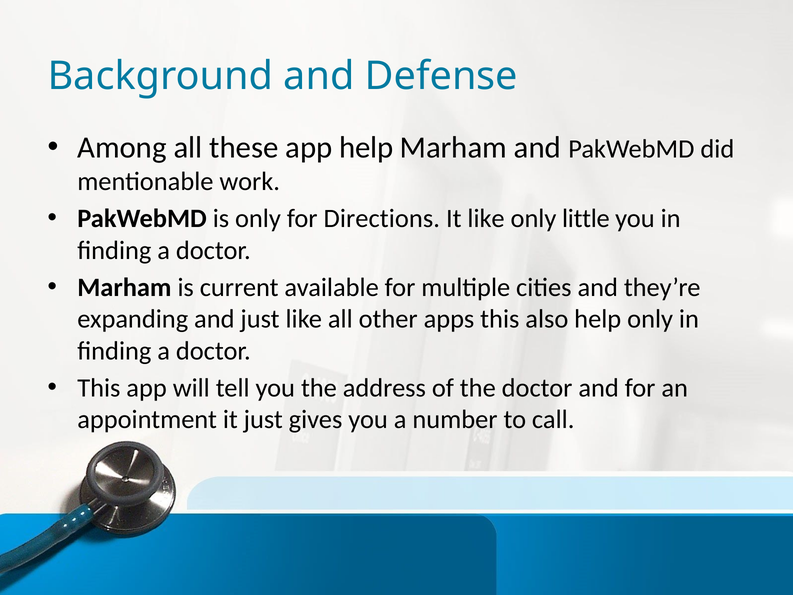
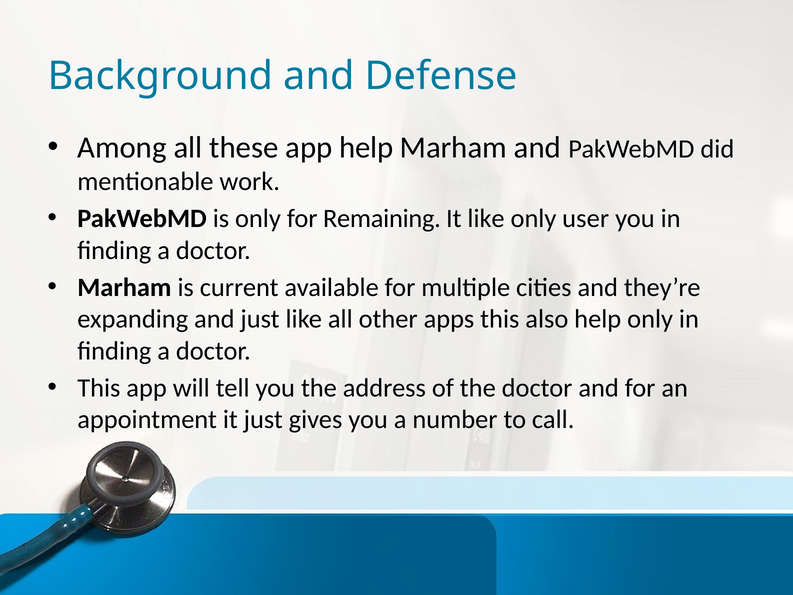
Directions: Directions -> Remaining (382, 219)
little: little -> user (586, 219)
